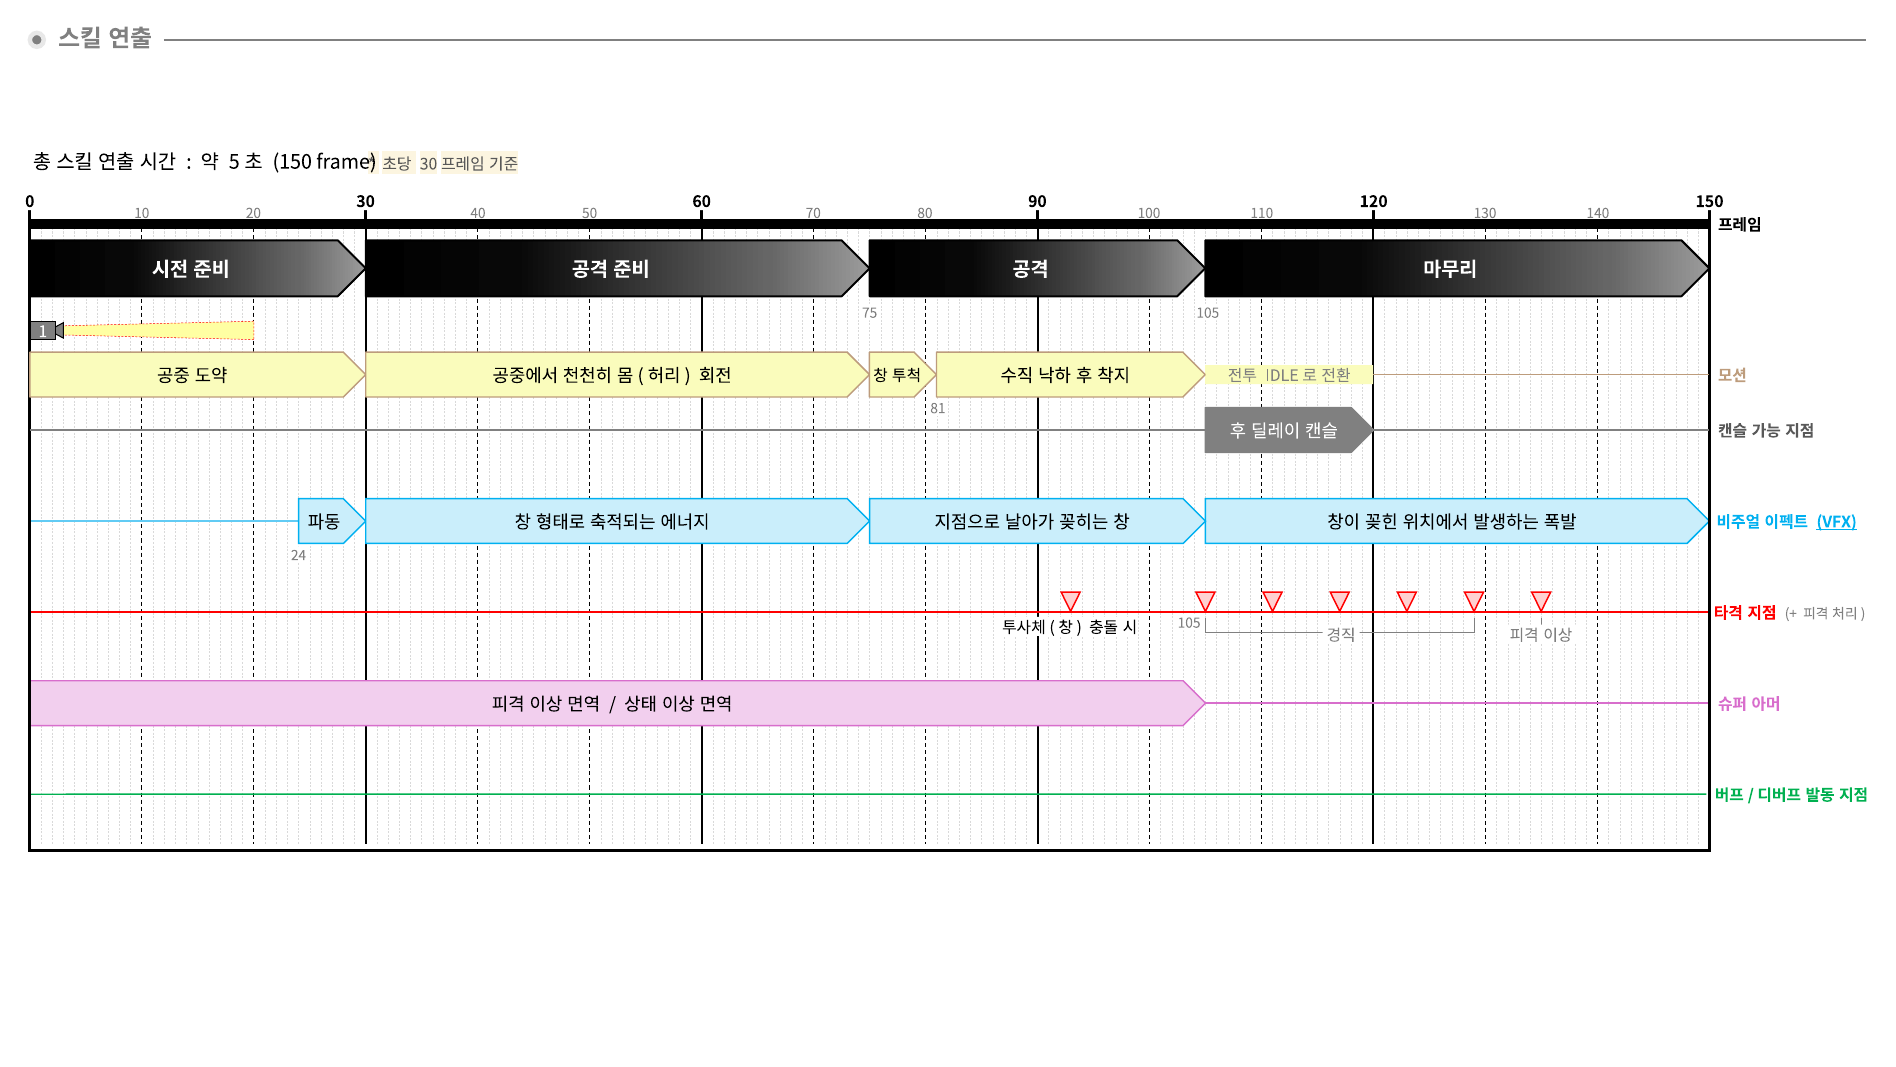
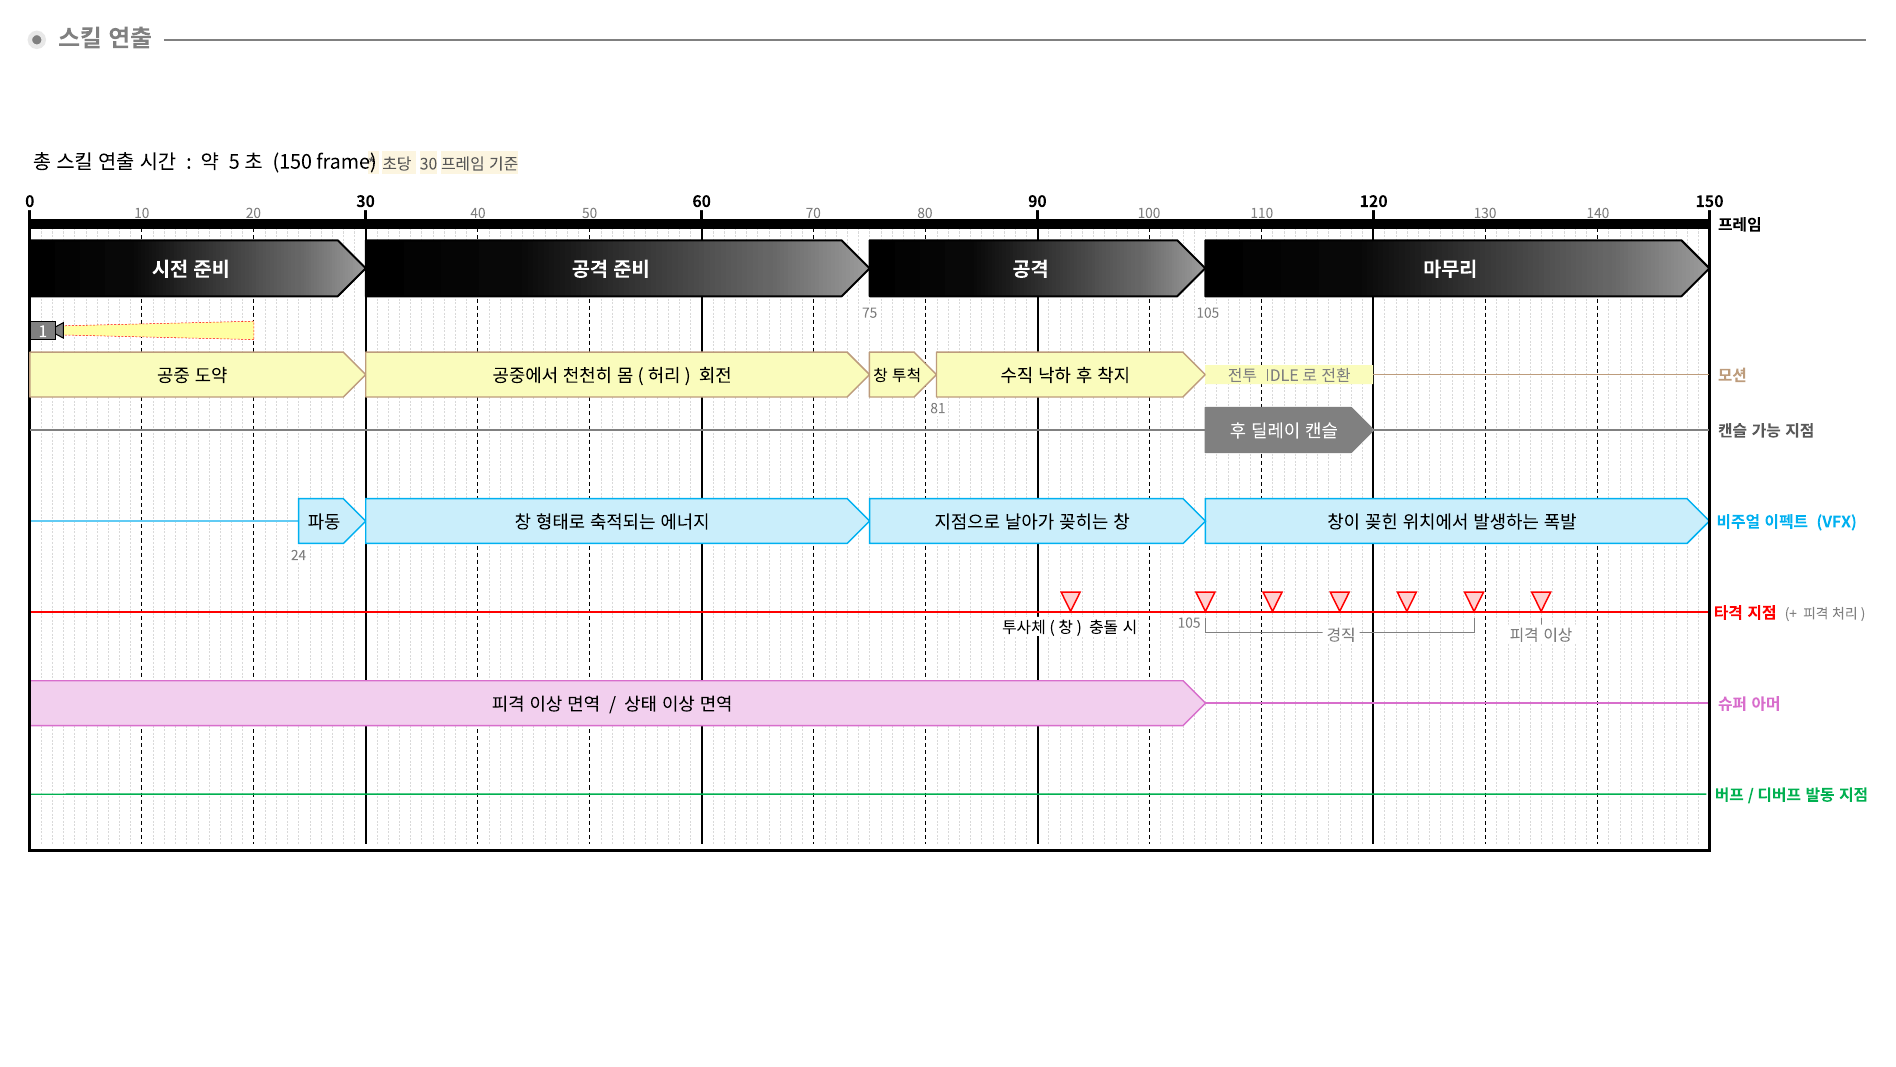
VFX underline: present -> none (1837, 522)
